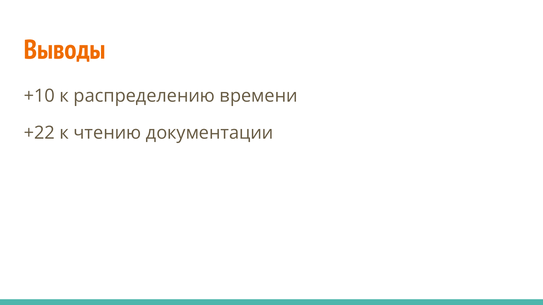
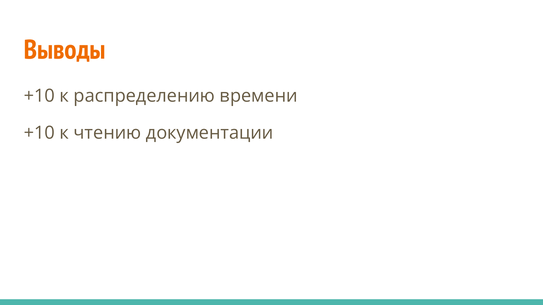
+22: +22 -> +10 (39, 133)
